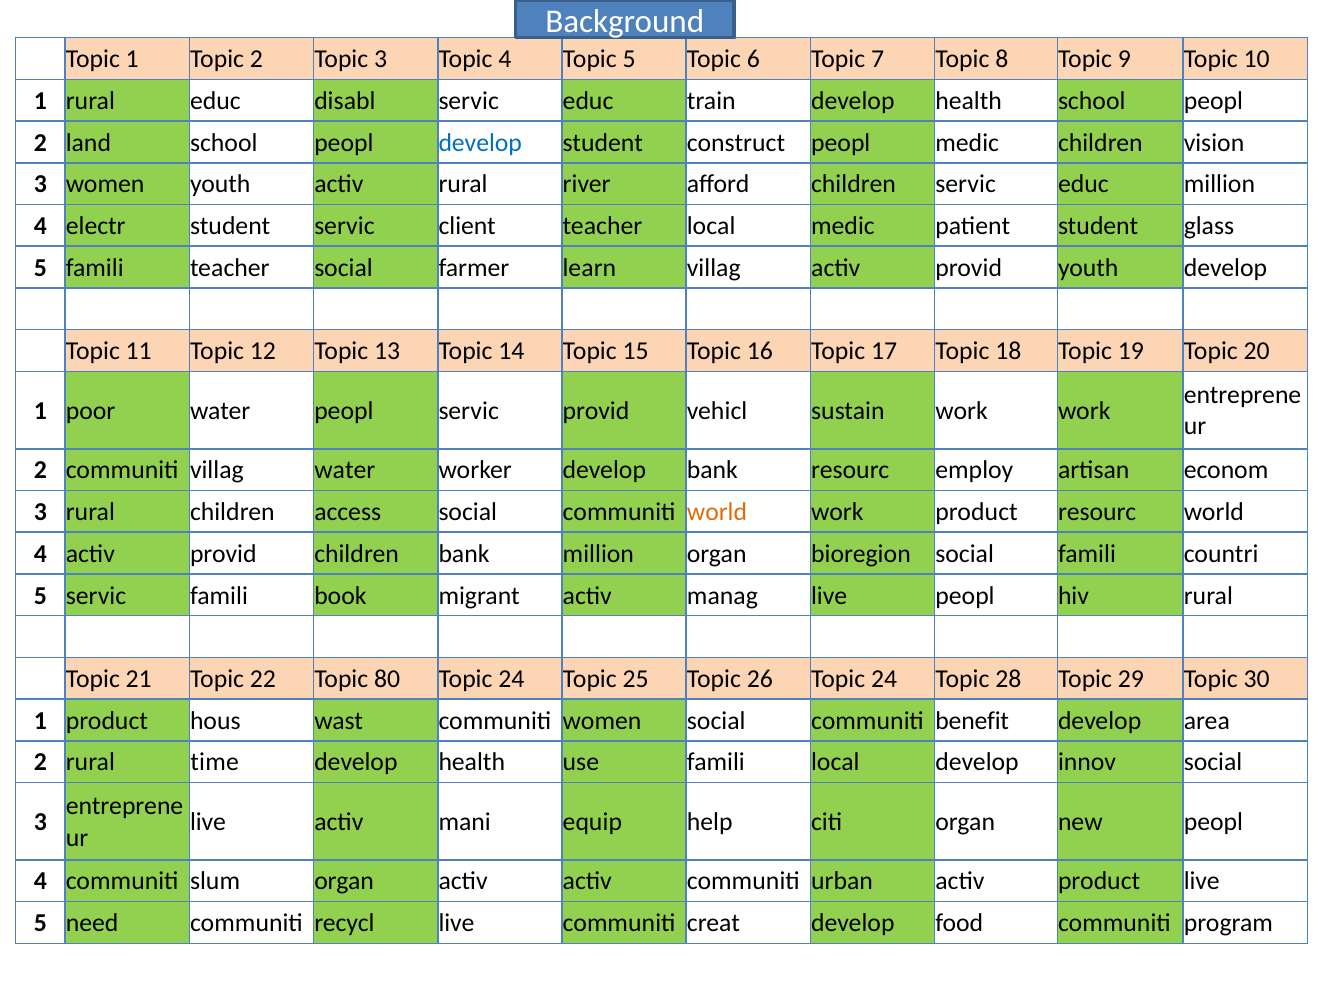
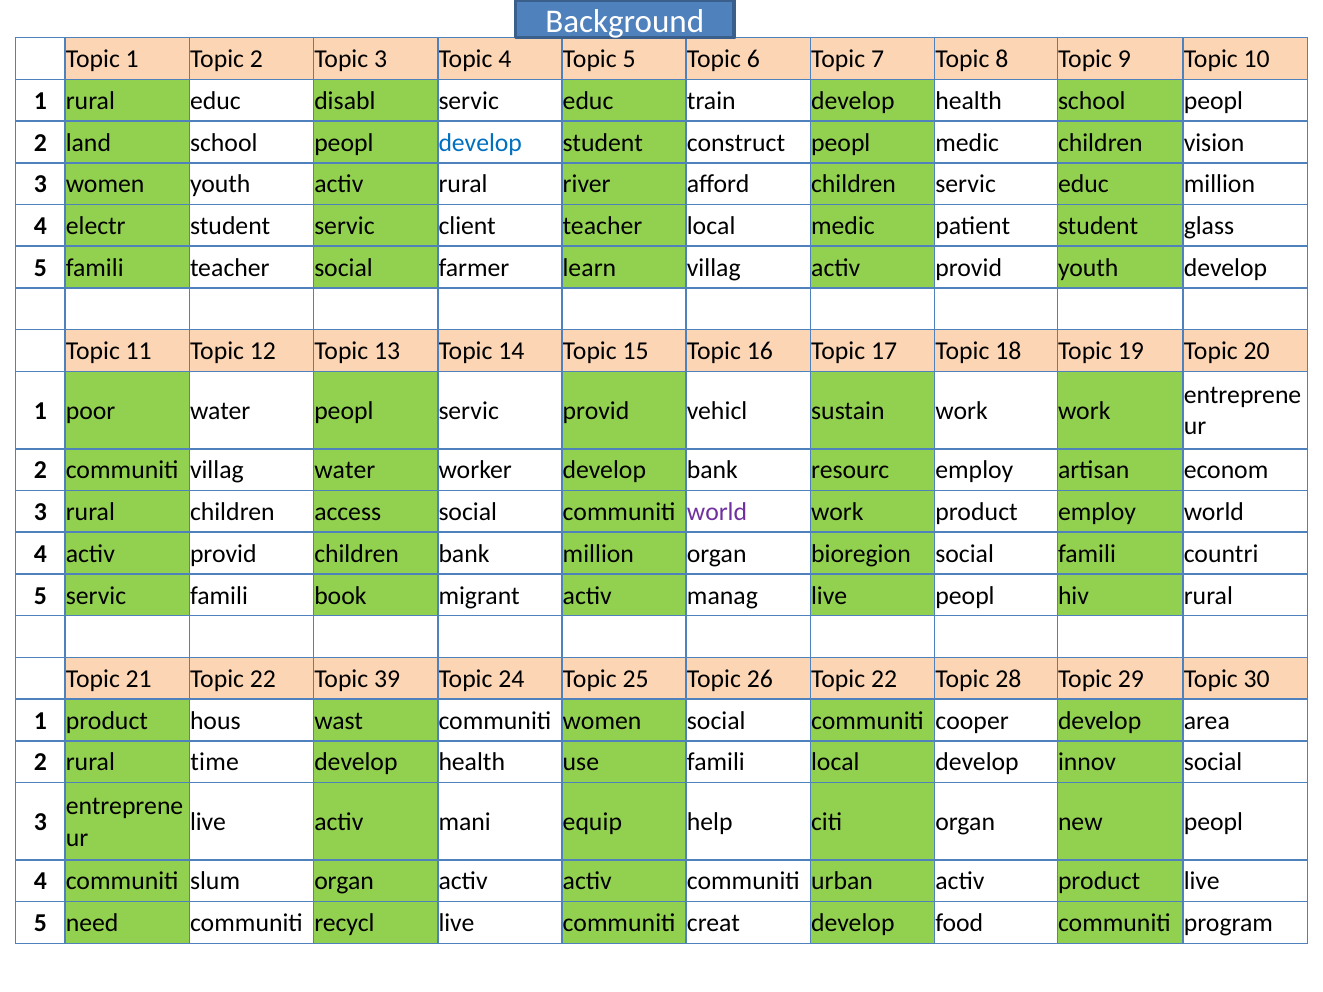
world colour: orange -> purple (717, 512)
product resourc: resourc -> employ (1097, 512)
80: 80 -> 39 (387, 679)
26 Topic 24: 24 -> 22 (884, 679)
benefit: benefit -> cooper (972, 721)
